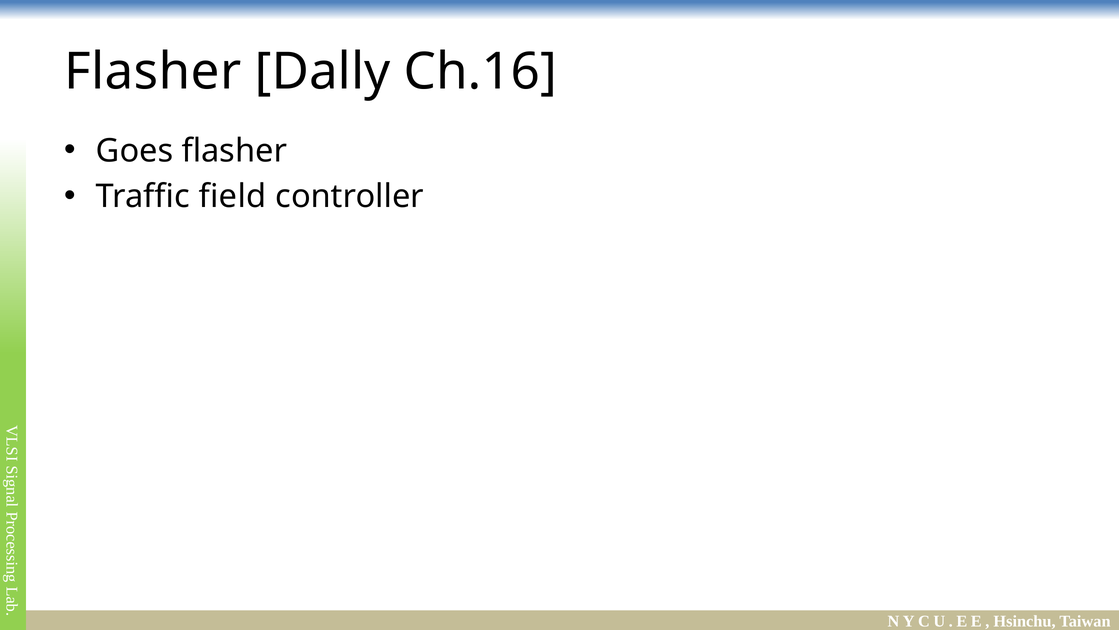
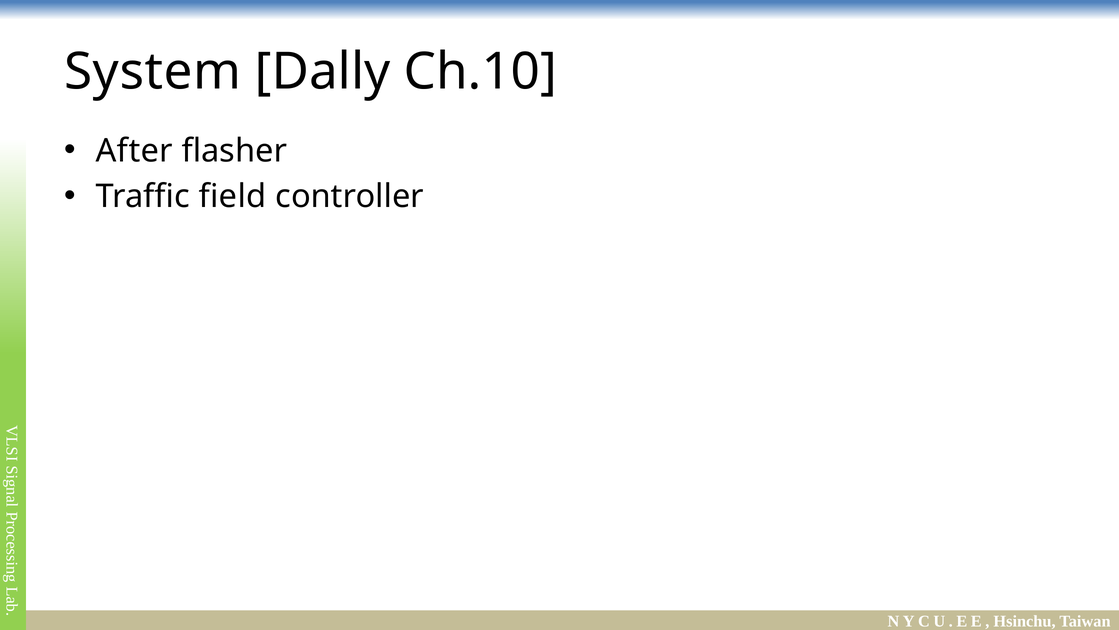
Flasher: Flasher -> System (153, 72)
Ch.16: Ch.16 -> Ch.10 (480, 72)
Goes: Goes -> After (134, 151)
